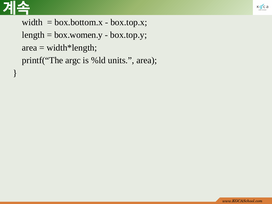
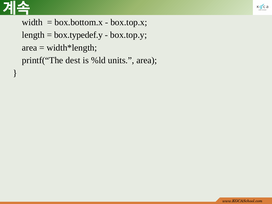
box.women.y: box.women.y -> box.typedef.y (78, 35)
argc: argc -> dest (73, 60)
